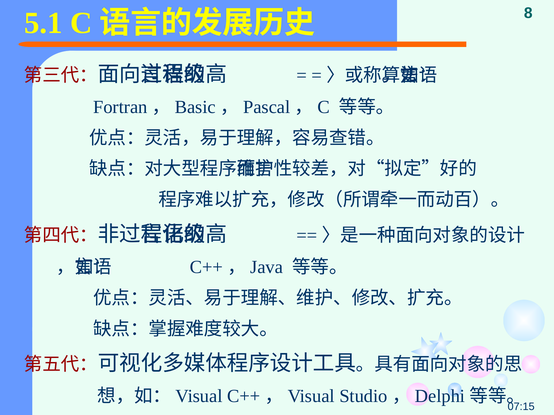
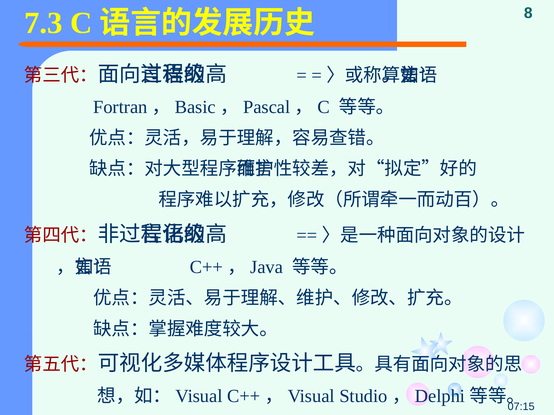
5.1: 5.1 -> 7.3 (43, 23)
